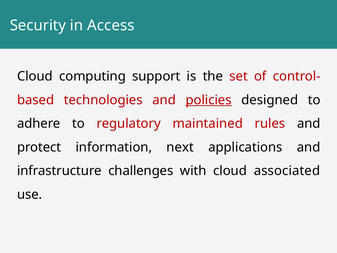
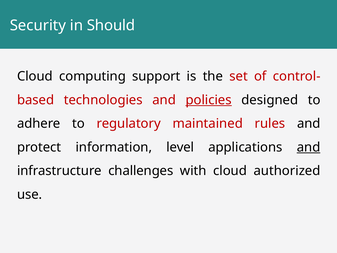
Access: Access -> Should (111, 25)
next: next -> level (180, 147)
and underline: none -> present (309, 147)
associated: associated -> authorized (287, 171)
